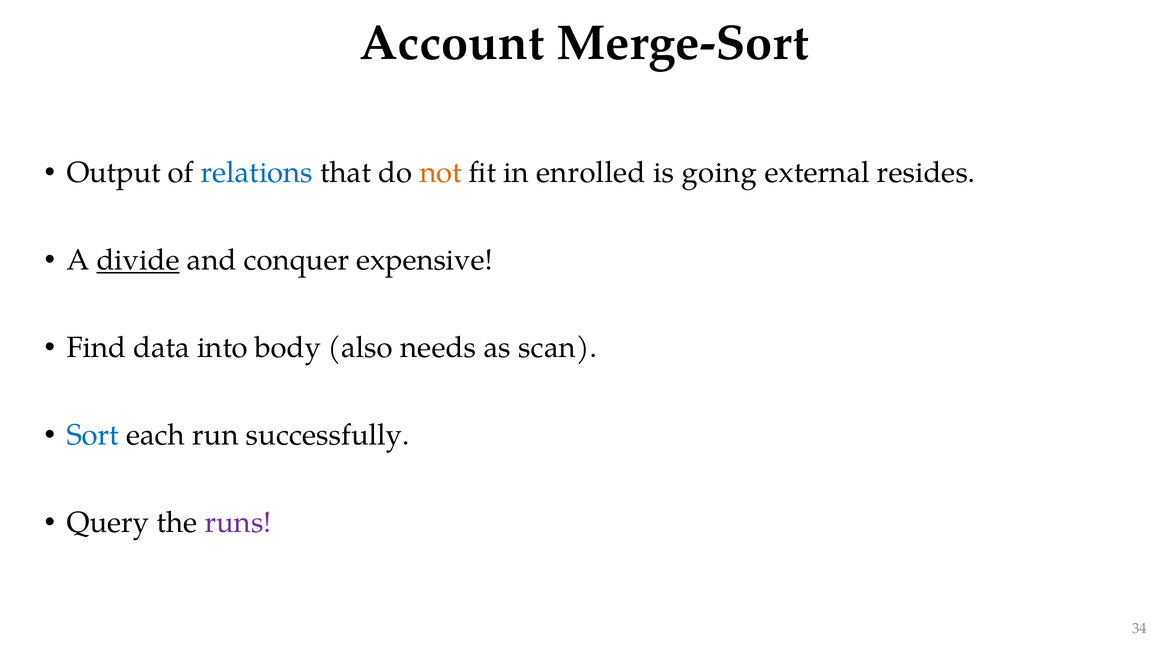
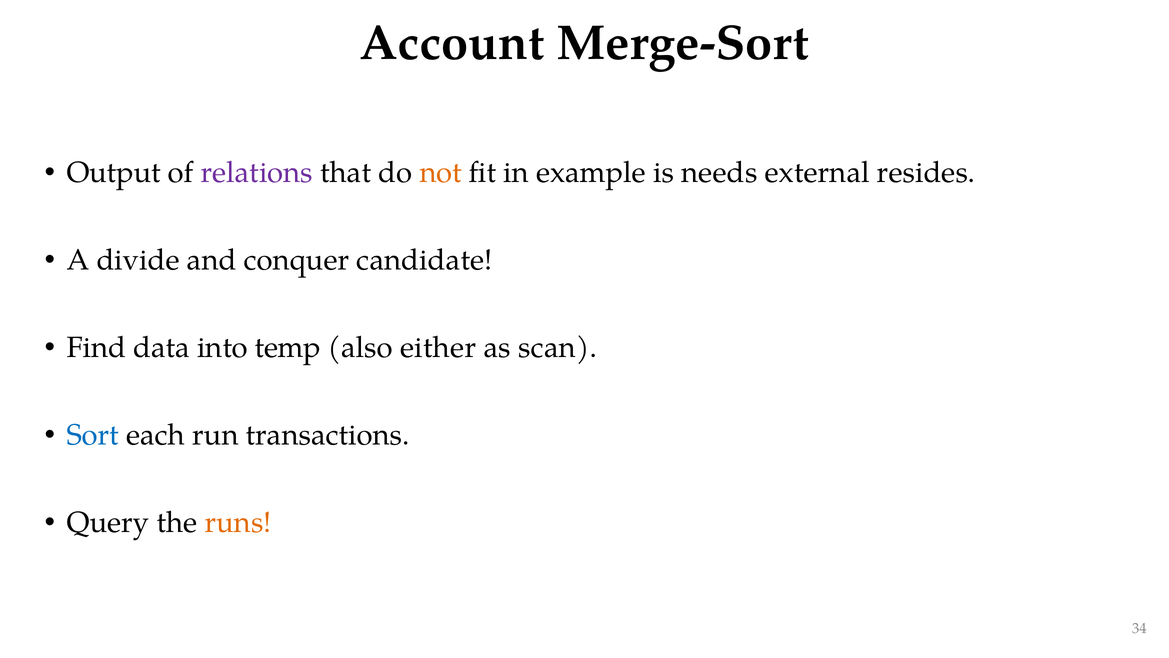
relations colour: blue -> purple (257, 172)
enrolled: enrolled -> example (591, 172)
going: going -> needs (719, 172)
divide underline: present -> none (138, 260)
expensive: expensive -> candidate (424, 260)
body: body -> temp (288, 347)
needs: needs -> either (438, 347)
successfully: successfully -> transactions (328, 435)
runs colour: purple -> orange (238, 522)
